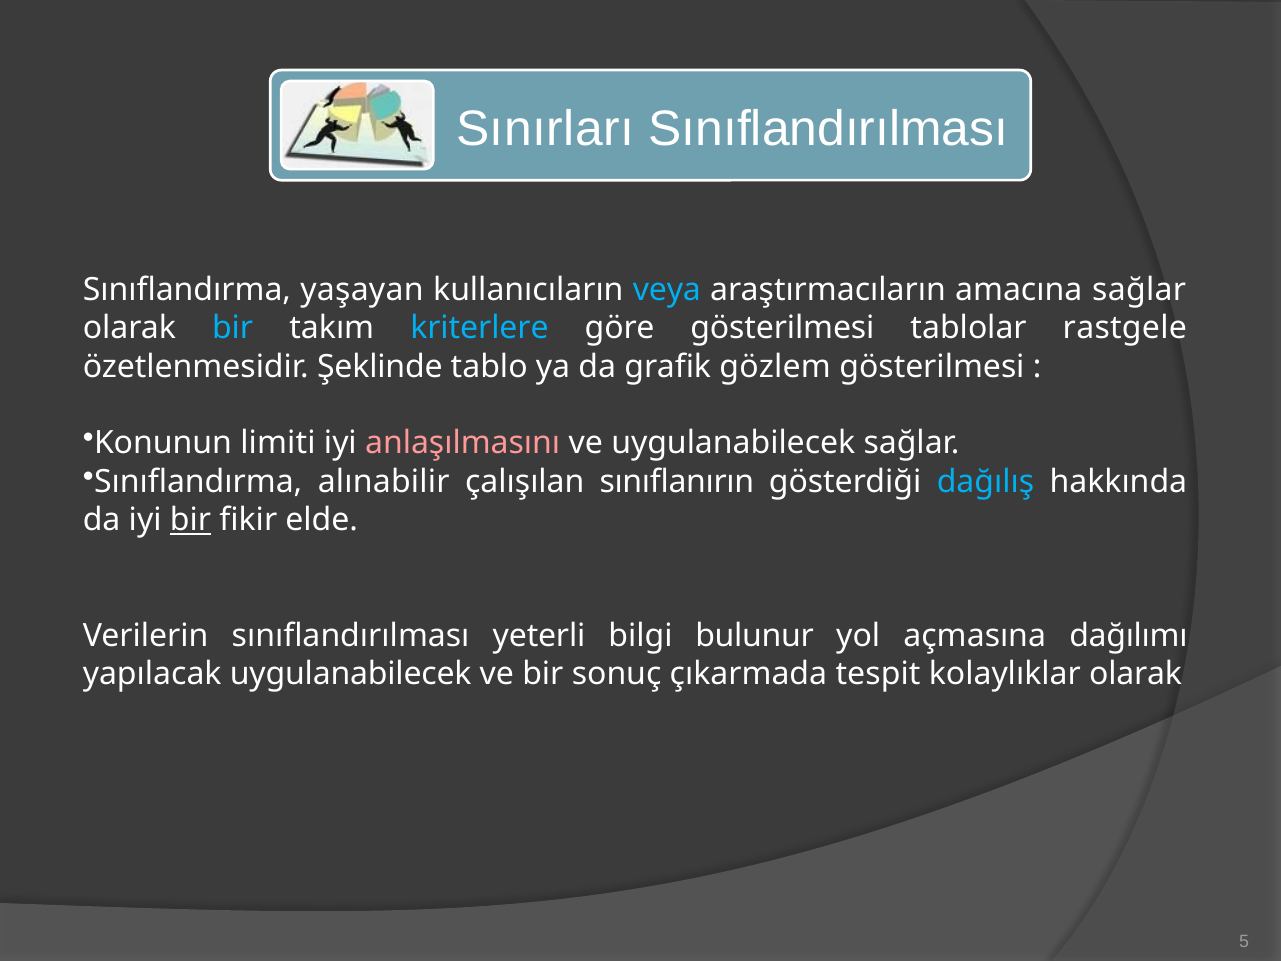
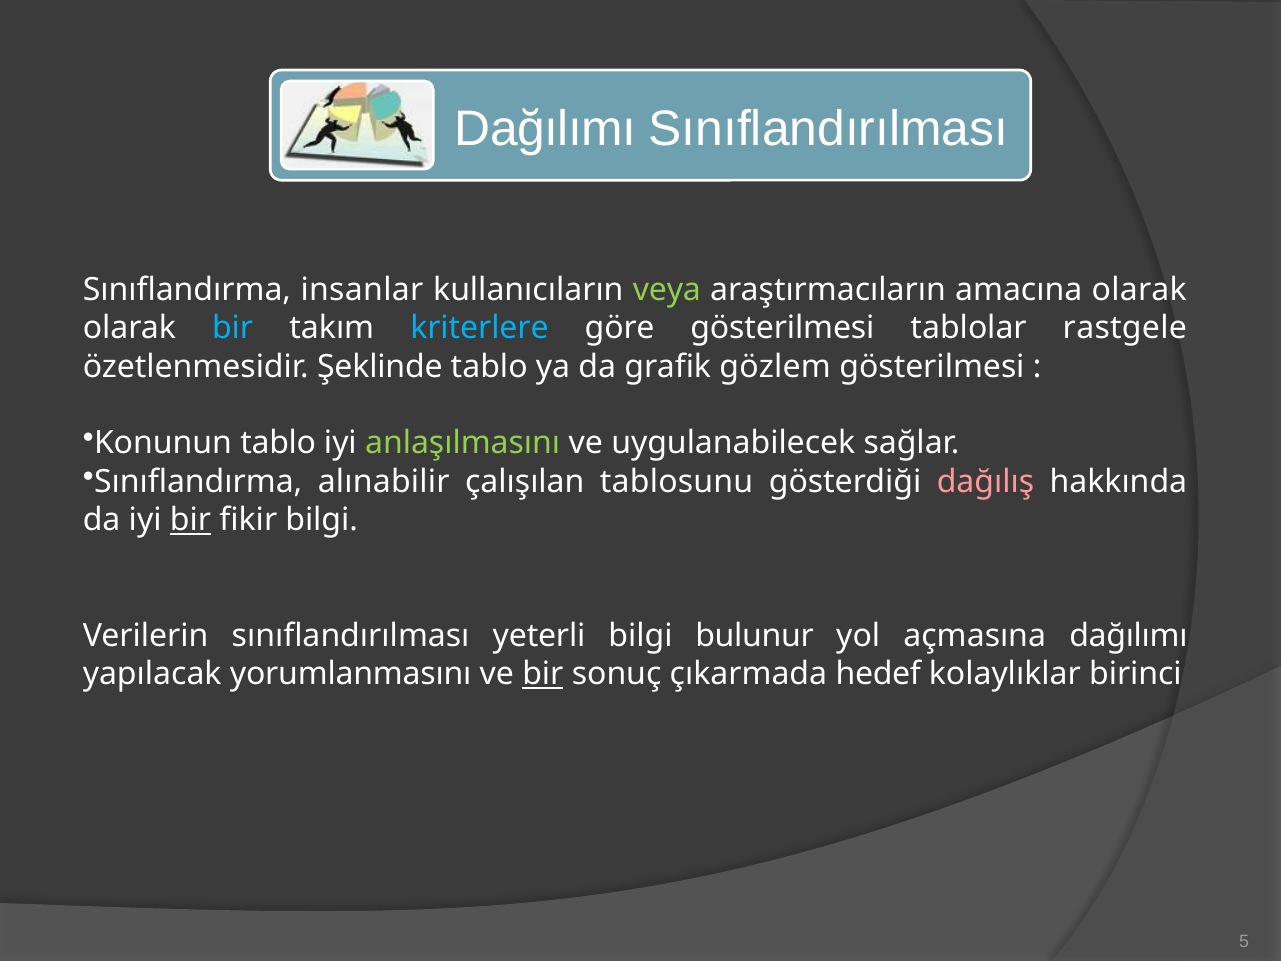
Sınırları: Sınırları -> Dağılımı (546, 129)
yaşayan: yaşayan -> insanlar (362, 290)
veya colour: light blue -> light green (667, 290)
amacına sağlar: sağlar -> olarak (1139, 290)
Konunun limiti: limiti -> tablo (278, 443)
anlaşılmasını colour: pink -> light green (463, 443)
sınıflanırın: sınıflanırın -> tablosunu (677, 482)
dağılış colour: light blue -> pink (986, 482)
fikir elde: elde -> bilgi (322, 520)
yapılacak uygulanabilecek: uygulanabilecek -> yorumlanmasını (351, 674)
bir underline: none -> present (543, 674)
tespit: tespit -> hedef (878, 674)
kolaylıklar olarak: olarak -> birinci (1135, 674)
